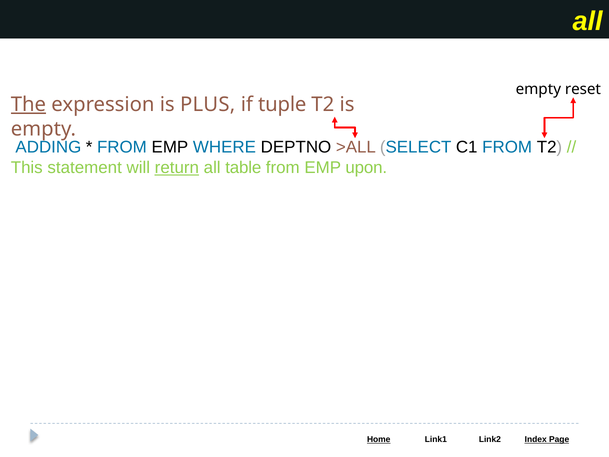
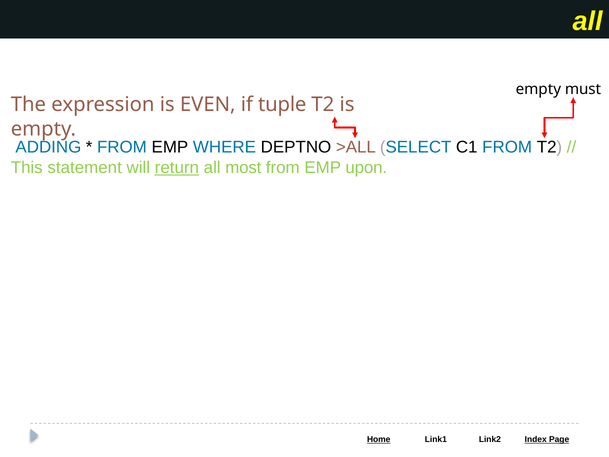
reset: reset -> must (583, 89)
The underline: present -> none (28, 105)
PLUS: PLUS -> EVEN (208, 105)
table: table -> most (243, 167)
